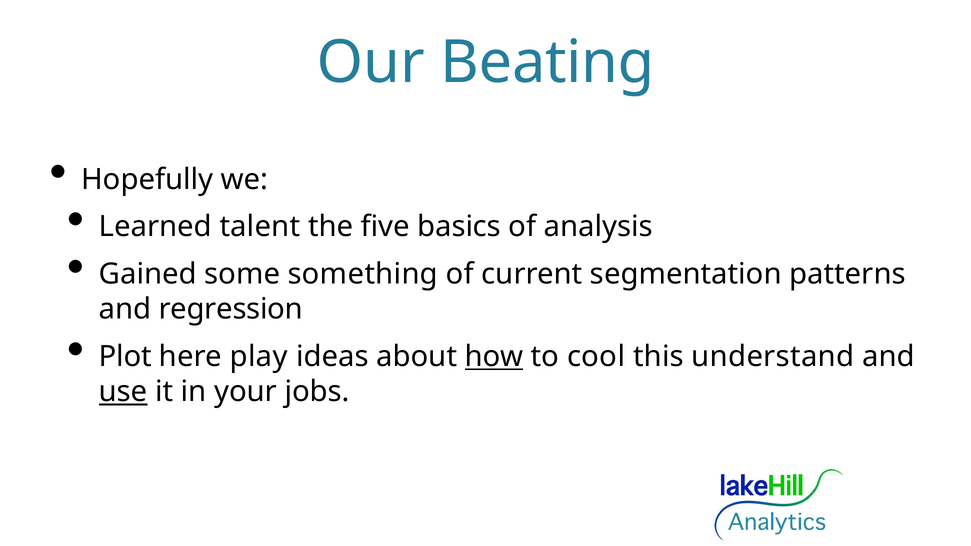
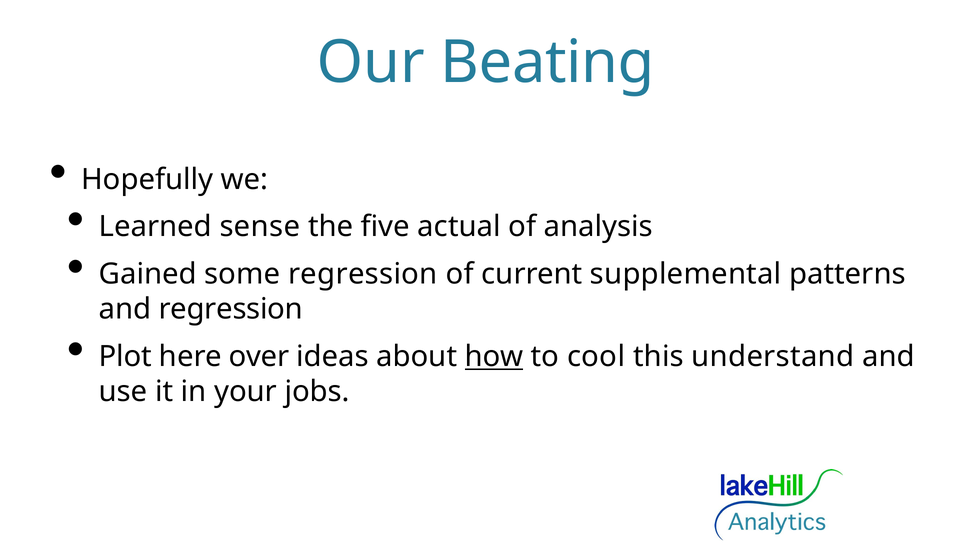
talent: talent -> sense (260, 227)
basics: basics -> actual (459, 227)
some something: something -> regression (363, 274)
segmentation: segmentation -> supplemental (686, 274)
play: play -> over (259, 357)
use underline: present -> none (123, 392)
